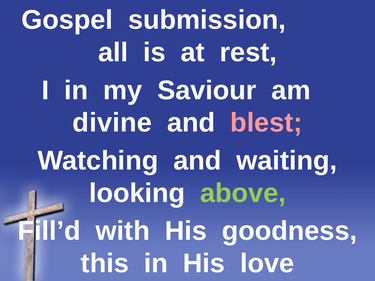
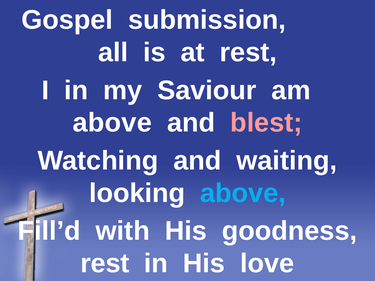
divine: divine -> above (112, 123)
above colour: light green -> light blue (243, 193)
this: this -> rest (105, 264)
